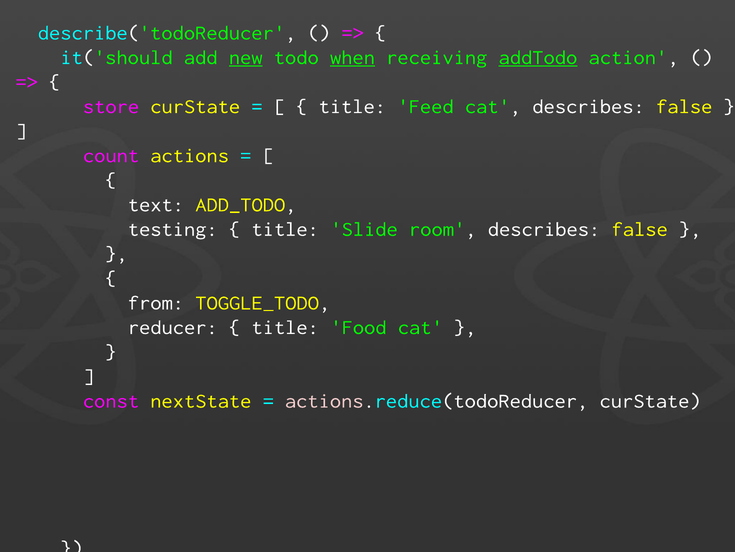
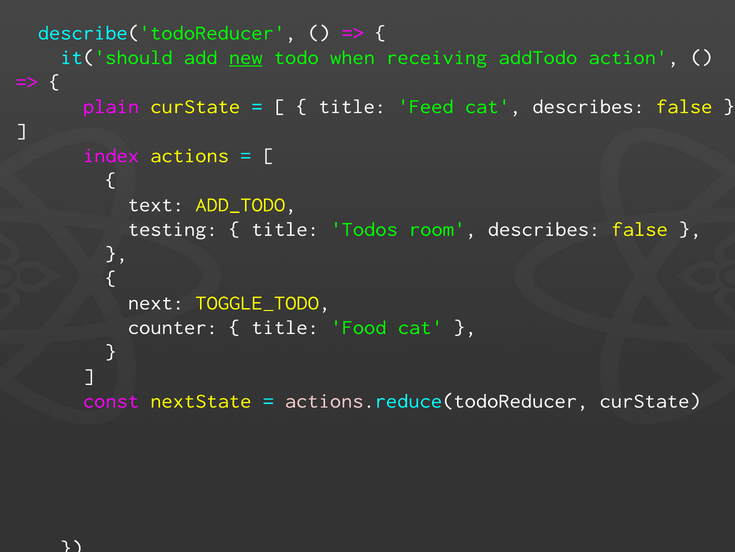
when underline: present -> none (352, 57)
addTodo underline: present -> none (538, 57)
store: store -> plain (111, 106)
count: count -> index (111, 155)
Slide: Slide -> Todos (364, 229)
from: from -> next (156, 302)
reducer: reducer -> counter (173, 327)
